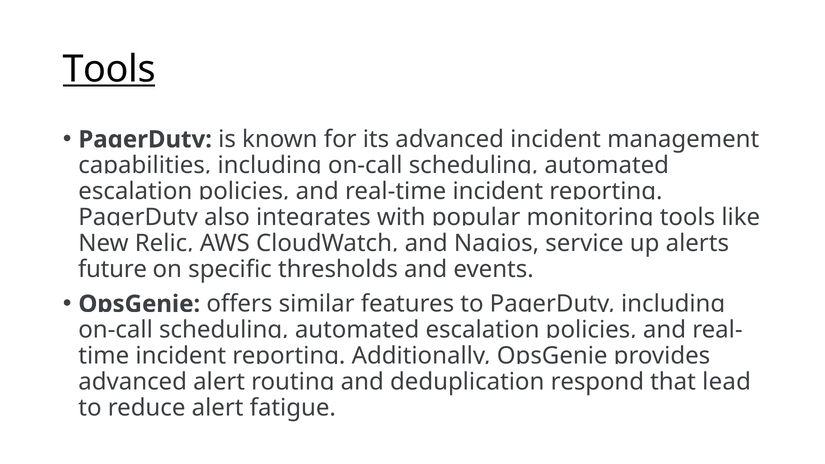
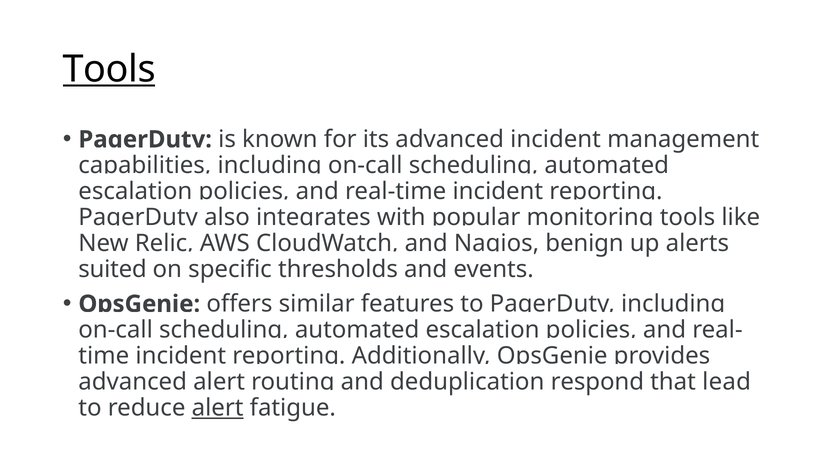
service: service -> benign (585, 243)
future: future -> suited (113, 269)
alert underline: none -> present (218, 408)
